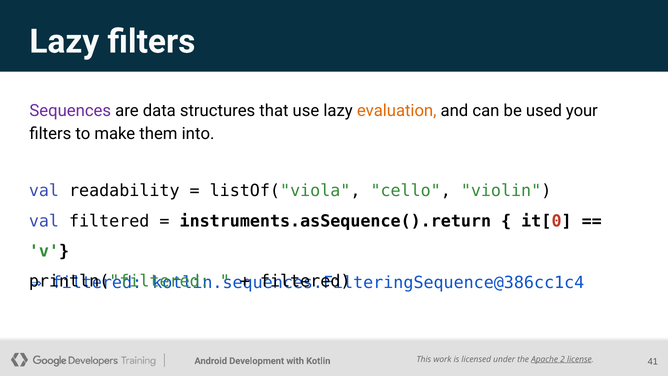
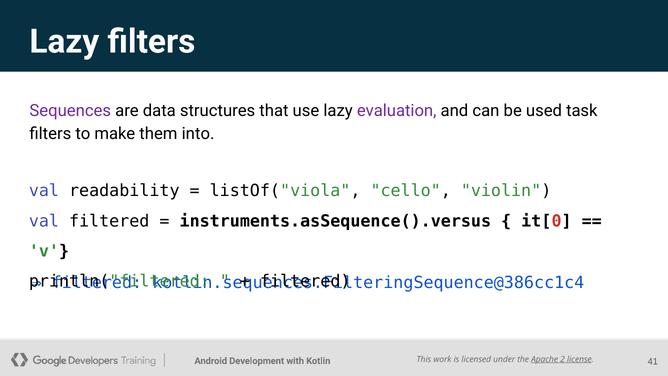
evaluation colour: orange -> purple (397, 111)
your: your -> task (582, 111)
instruments.asSequence().return: instruments.asSequence().return -> instruments.asSequence().versus (335, 221)
